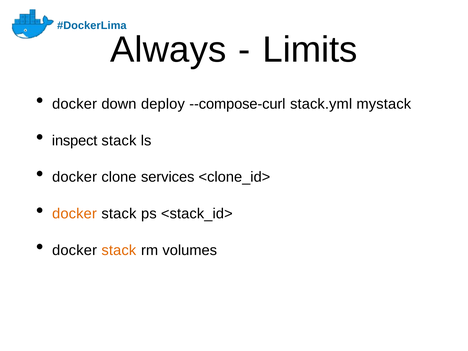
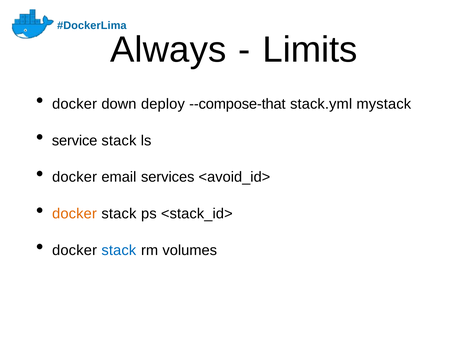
--compose-curl: --compose-curl -> --compose-that (237, 104)
inspect: inspect -> service (75, 141)
clone: clone -> email (119, 177)
<clone_id>: <clone_id> -> <avoid_id> (234, 177)
stack colour: orange -> blue (119, 250)
